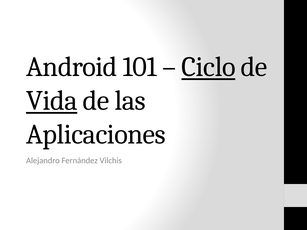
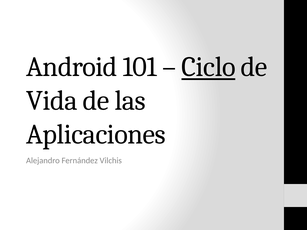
Vida underline: present -> none (52, 101)
